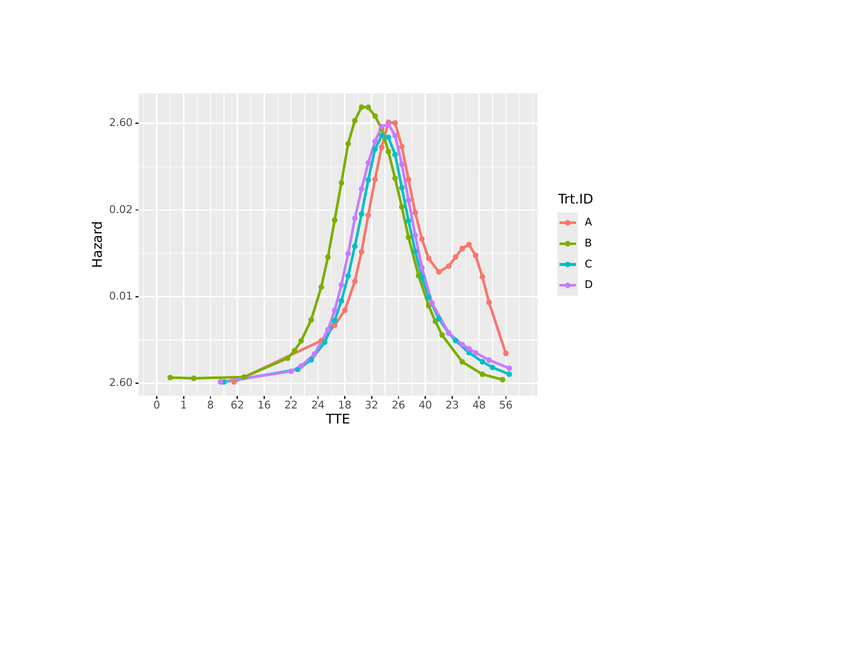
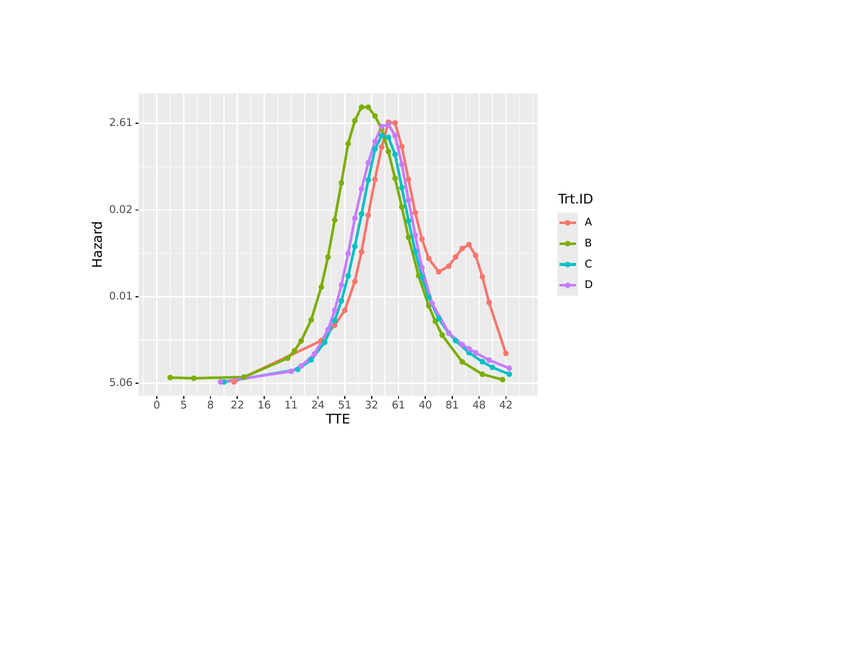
2.60: 2.60 -> 2.61 (121, 123)
2.60: 2.60 -> 5.06 (121, 383)
1: 1 -> 5 (184, 405)
62: 62 -> 22 (237, 405)
22: 22 -> 11 (291, 405)
18: 18 -> 51 (345, 405)
26: 26 -> 61 (399, 405)
23: 23 -> 81 (452, 405)
56: 56 -> 42 (506, 405)
